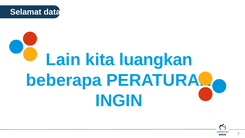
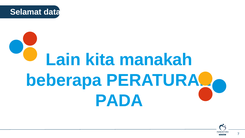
luangkan: luangkan -> manakah (156, 60)
INGIN: INGIN -> PADA (119, 101)
